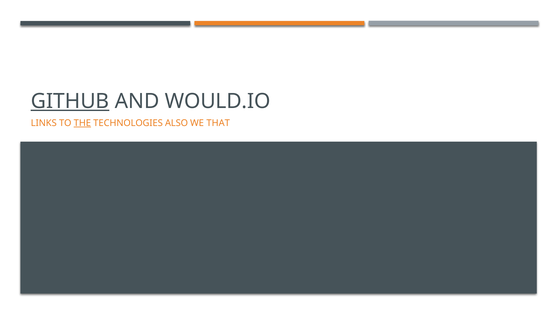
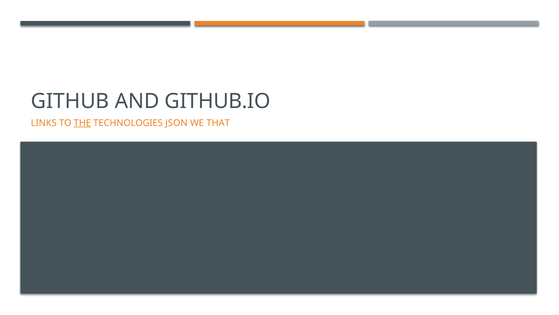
GITHUB underline: present -> none (70, 101)
WOULD.IO: WOULD.IO -> GITHUB.IO (218, 101)
ALSO: ALSO -> JSON (176, 123)
